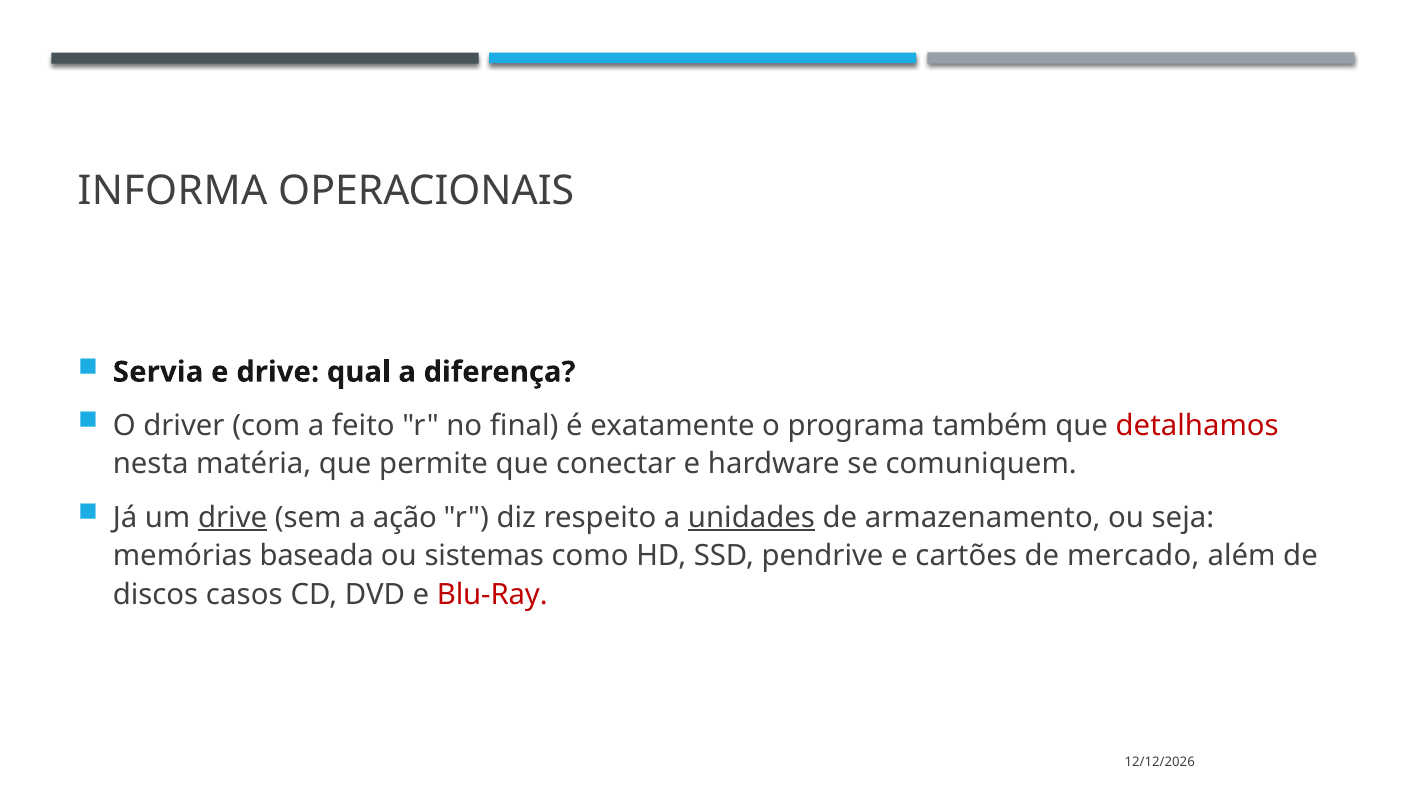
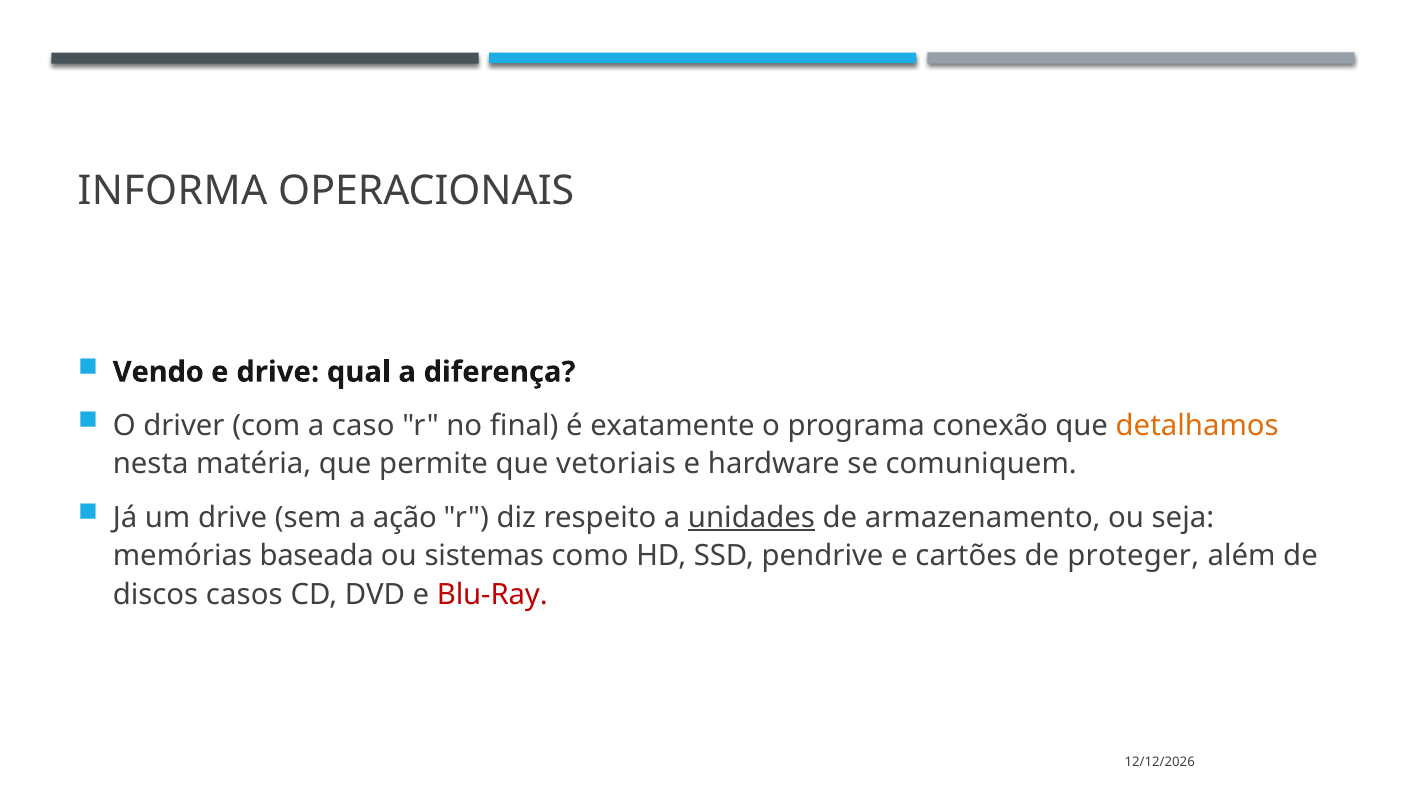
Servia: Servia -> Vendo (158, 372)
feito: feito -> caso (363, 425)
também: também -> conexão (990, 425)
detalhamos colour: red -> orange (1197, 425)
conectar: conectar -> vetoriais (616, 464)
drive underline: present -> none (233, 517)
mercado: mercado -> proteger (1133, 556)
